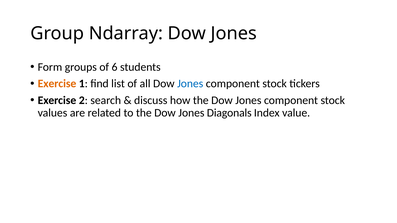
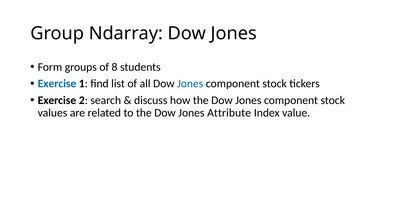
6: 6 -> 8 (115, 67)
Exercise colour: orange -> blue (57, 84)
Diagonals: Diagonals -> Attribute (229, 113)
